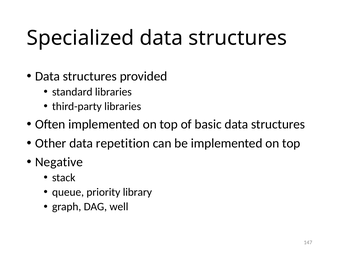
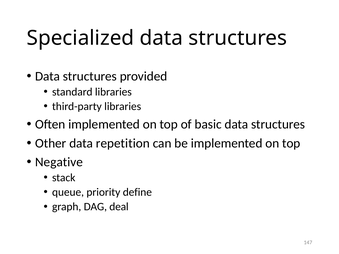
library: library -> define (137, 192)
well: well -> deal (119, 207)
